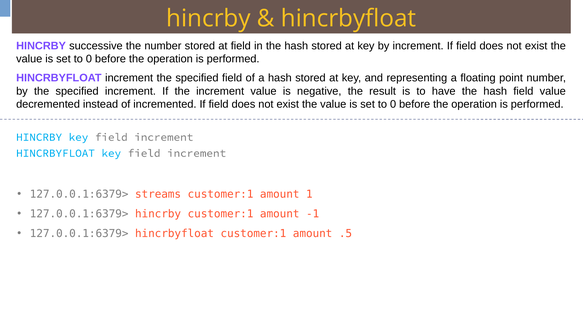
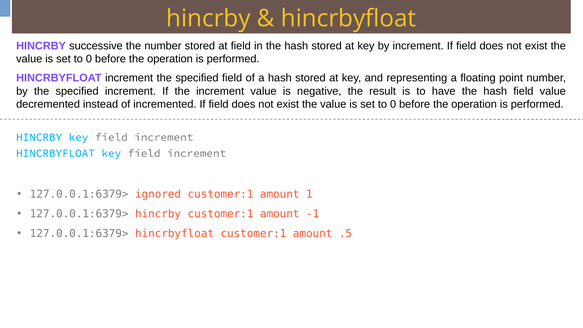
streams: streams -> ignored (158, 194)
